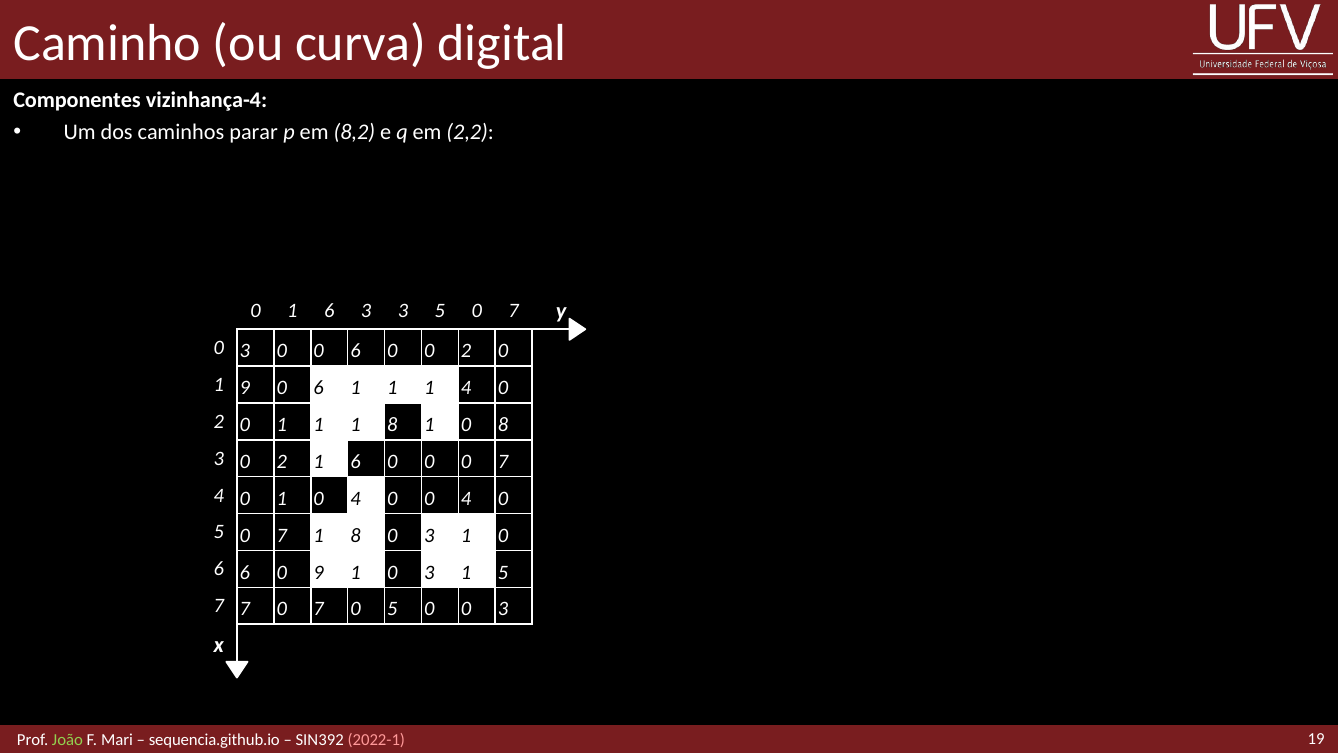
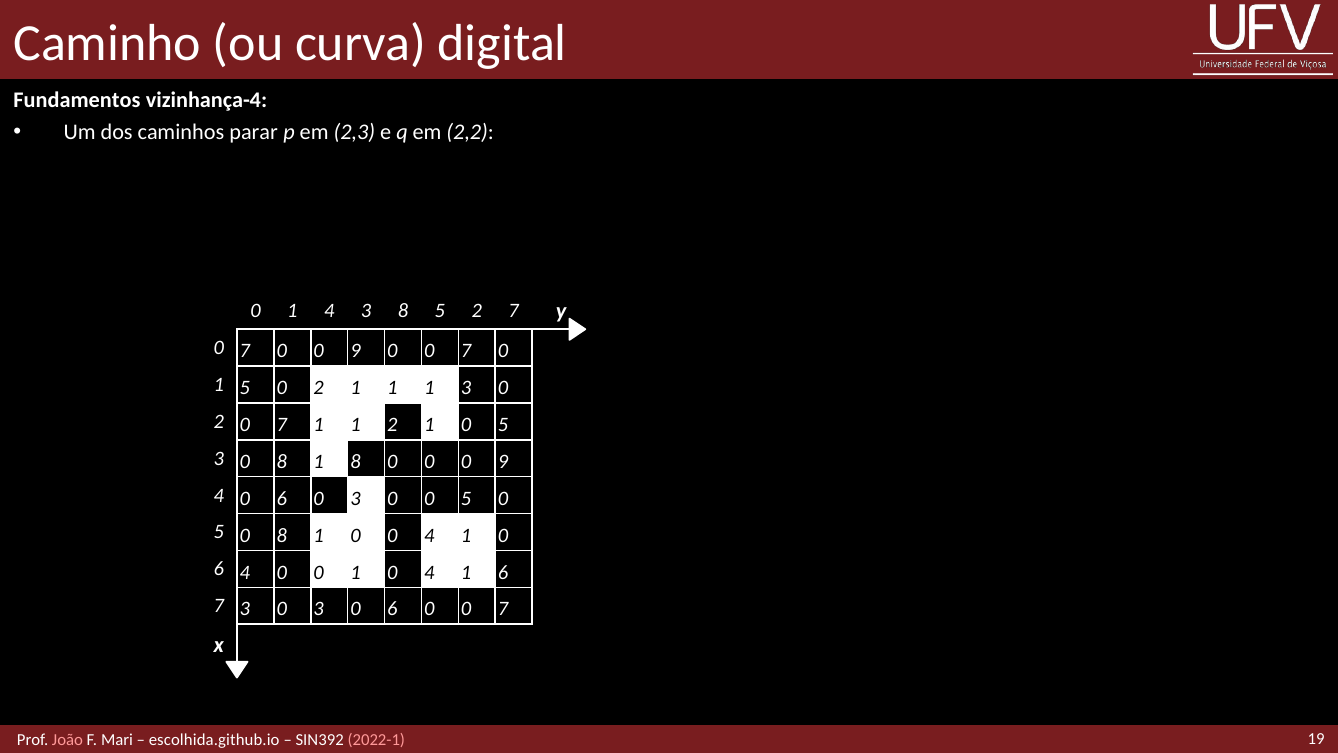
Componentes: Componentes -> Fundamentos (77, 101)
8,2: 8,2 -> 2,3 (354, 132)
0 1 6: 6 -> 4 (329, 311)
3 3: 3 -> 8 (403, 311)
0: 0 -> 2 (477, 311)
3: 3 -> 7 (245, 351)
6: 6 -> 9 (355, 351)
2: 2 -> 7 (466, 351)
1 9: 9 -> 5 (245, 388)
6: 6 -> 2 (319, 388)
1 4: 4 -> 3 (466, 388)
1: 1 -> 7 (282, 425)
1 1 8: 8 -> 2 (392, 425)
1 0 8: 8 -> 5 (503, 425)
3 0 2: 2 -> 8 (282, 461)
6: 6 -> 8 (355, 461)
0 0 0 7: 7 -> 9 (503, 461)
4 0 1: 1 -> 6 (282, 498)
4: 4 -> 3 (355, 498)
0 0 4: 4 -> 5 (466, 498)
7: 7 -> 8 (282, 535)
8: 8 -> 0 (355, 535)
3: 3 -> 4 (429, 535)
6 6: 6 -> 4 (245, 572)
9: 9 -> 0 (319, 572)
1 0 3: 3 -> 4 (429, 572)
1 5: 5 -> 6 (503, 572)
7 7: 7 -> 3 (245, 609)
7: 7 -> 3 (319, 609)
5: 5 -> 6 (392, 609)
3: 3 -> 7 (503, 609)
João colour: light green -> pink (67, 740)
sequencia.github.io: sequencia.github.io -> escolhida.github.io (214, 740)
